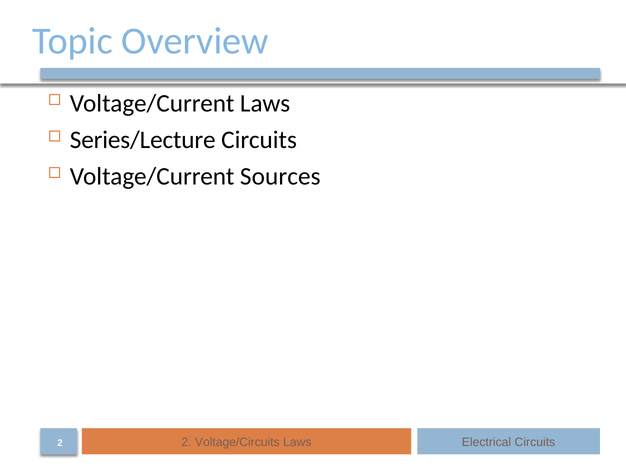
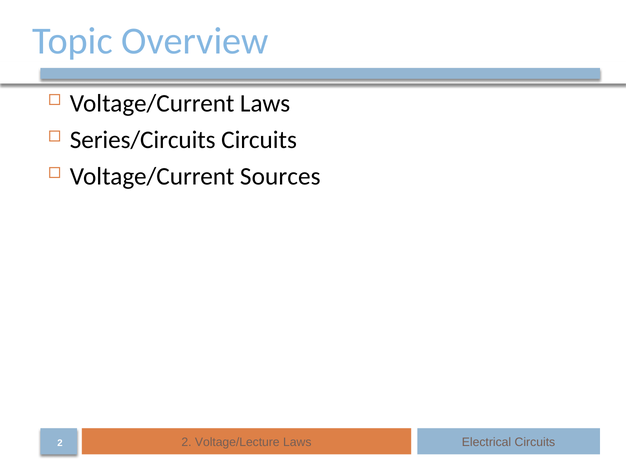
Series/Lecture: Series/Lecture -> Series/Circuits (143, 140)
Voltage/Circuits: Voltage/Circuits -> Voltage/Lecture (237, 442)
